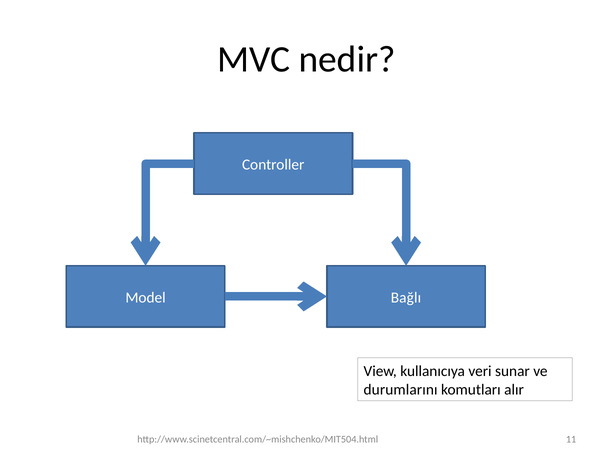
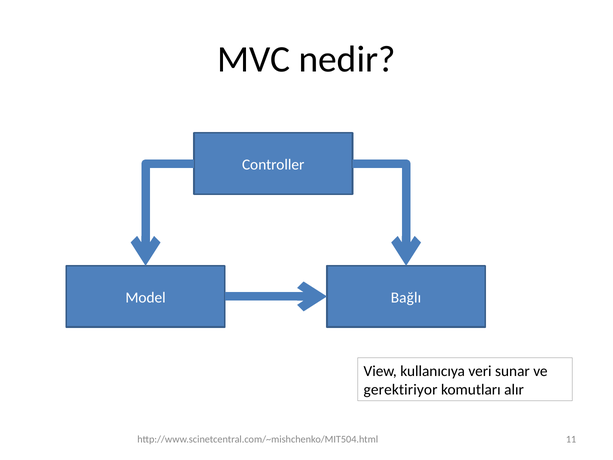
durumlarını: durumlarını -> gerektiriyor (401, 389)
